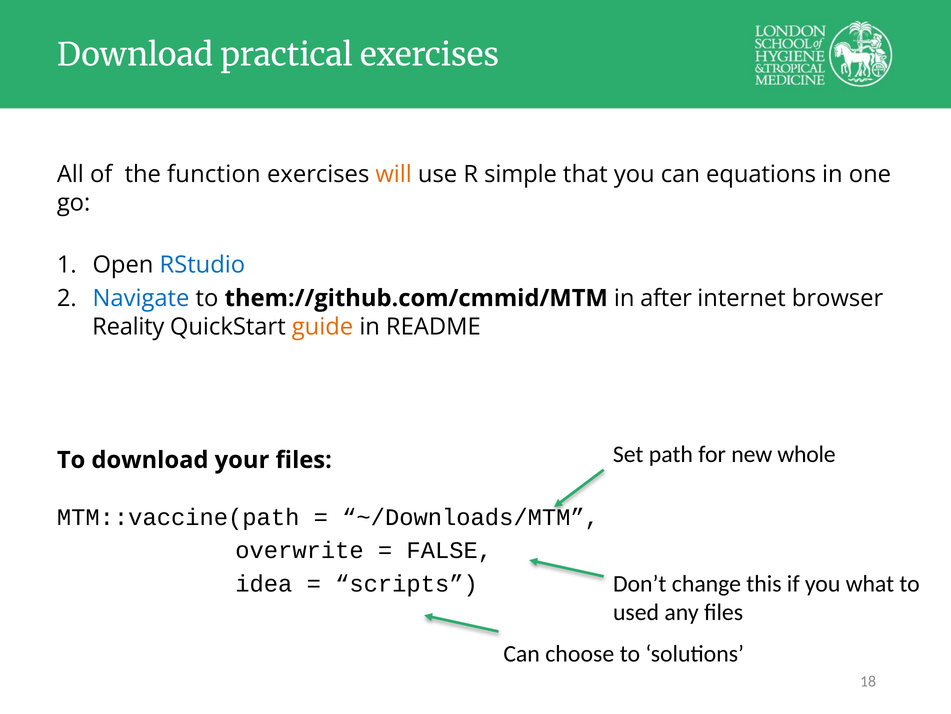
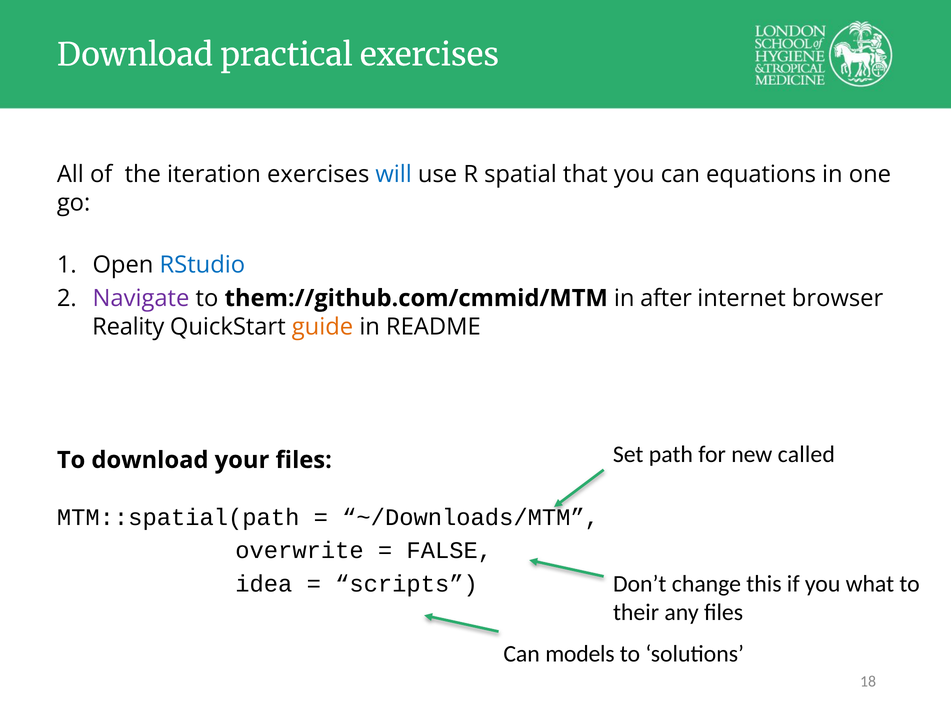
function: function -> iteration (214, 174)
will colour: orange -> blue (394, 174)
simple: simple -> spatial (520, 174)
Navigate colour: blue -> purple (141, 298)
whole: whole -> called (806, 454)
MTM::vaccine(path: MTM::vaccine(path -> MTM::spatial(path (178, 517)
used: used -> their (636, 612)
choose: choose -> models (580, 653)
